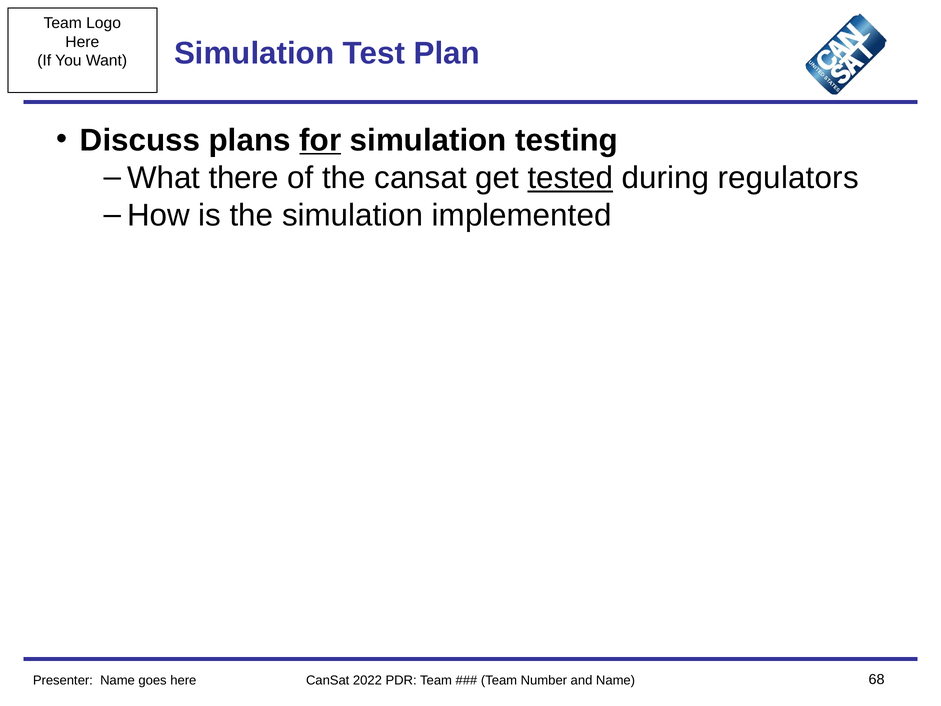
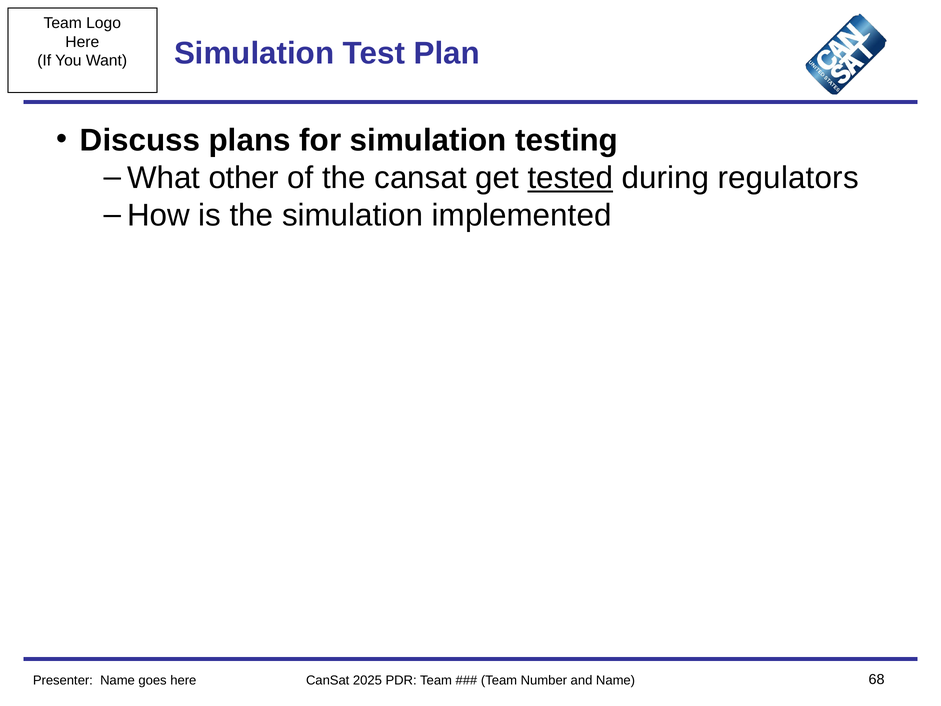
for underline: present -> none (320, 140)
there: there -> other (244, 178)
2022: 2022 -> 2025 (367, 680)
